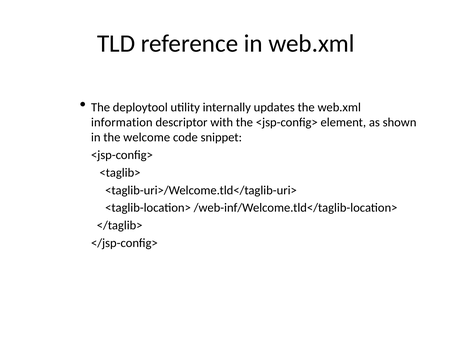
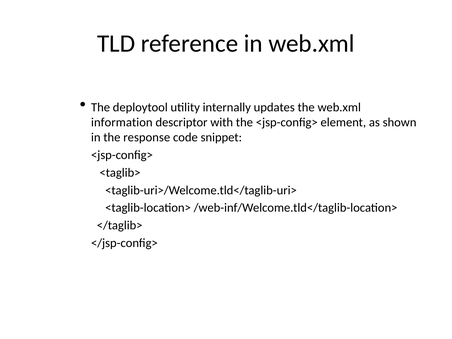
welcome: welcome -> response (147, 137)
